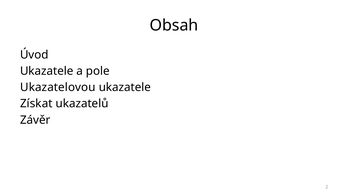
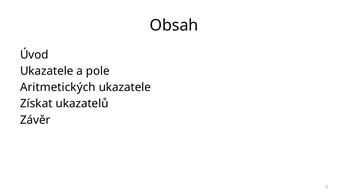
Ukazatelovou: Ukazatelovou -> Aritmetických (58, 87)
